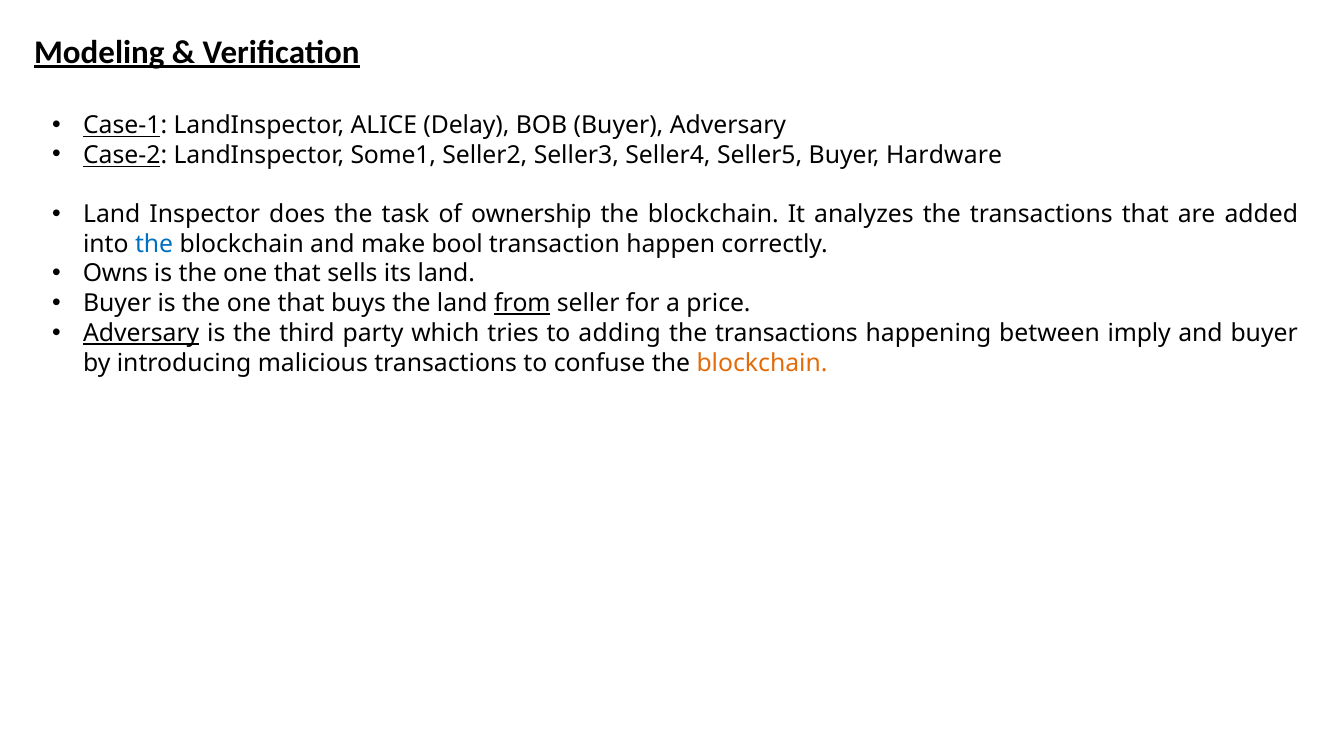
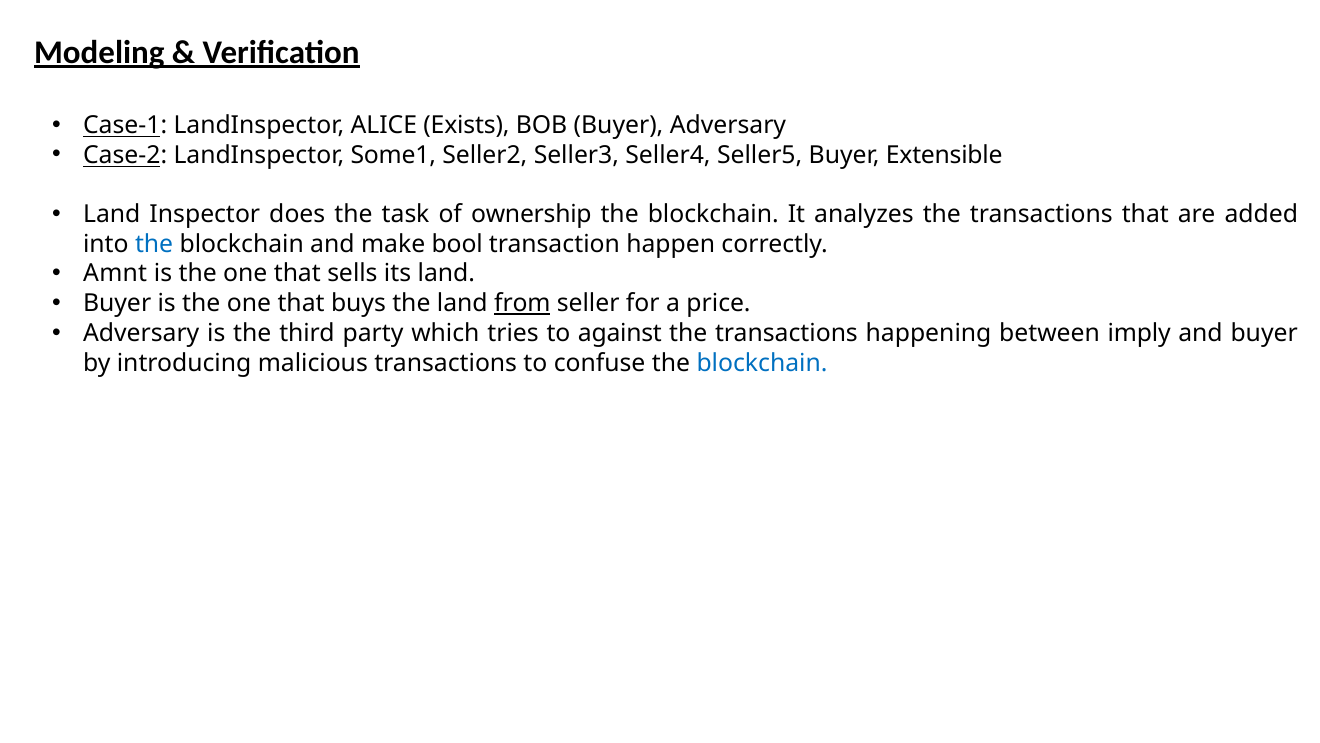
Delay: Delay -> Exists (466, 125)
Hardware: Hardware -> Extensible (944, 155)
Owns: Owns -> Amnt (115, 274)
Adversary underline: present -> none (141, 333)
adding: adding -> against (620, 333)
blockchain colour: orange -> blue (762, 363)
